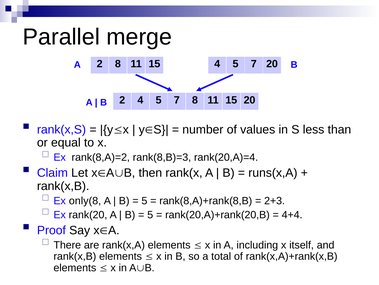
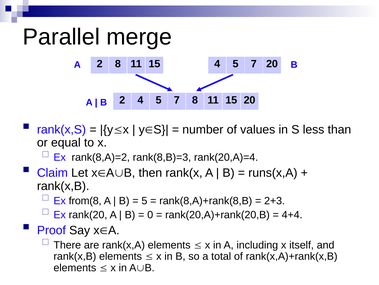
only(8: only(8 -> from(8 (85, 200)
5: 5 -> 0 (150, 214)
